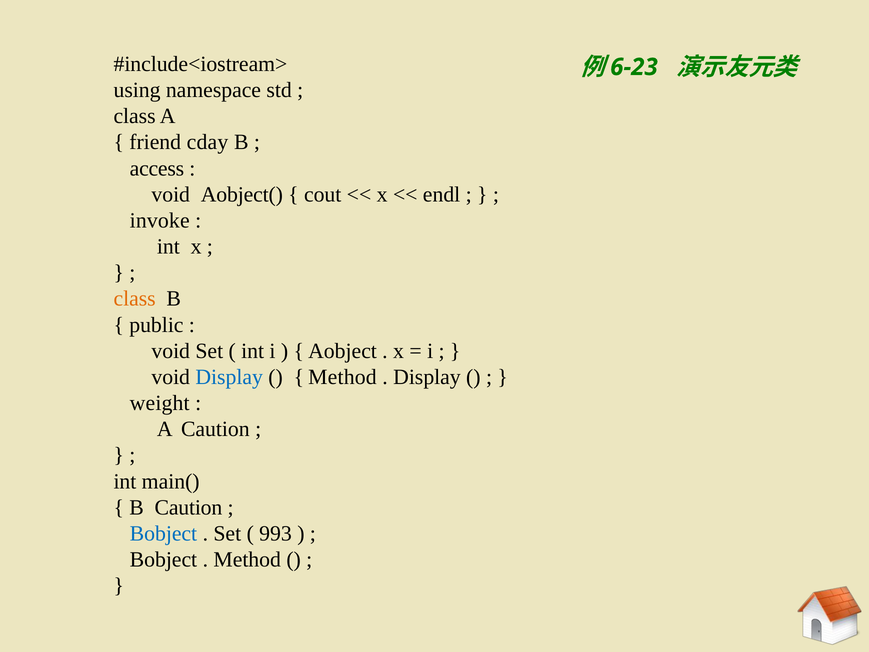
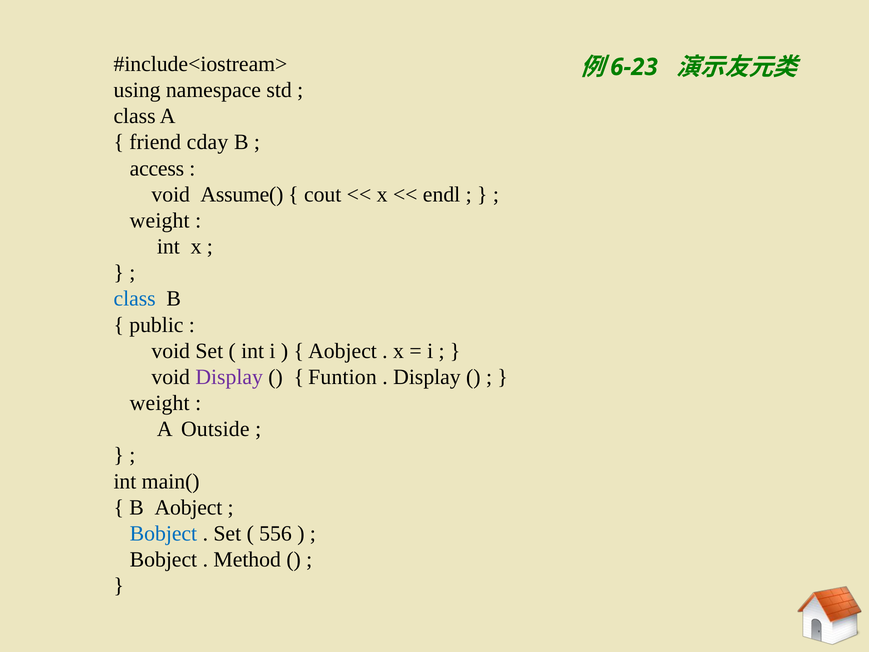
Aobject(: Aobject( -> Assume( (242, 194)
invoke: invoke -> weight (160, 220)
class colour: orange -> blue (135, 299)
Display colour: blue -> purple (229, 377)
Method: Method -> Funtion (342, 377)
A Caution: Caution -> Outside (215, 429)
B Caution: Caution -> Aobject (188, 507)
993: 993 -> 556 (276, 533)
